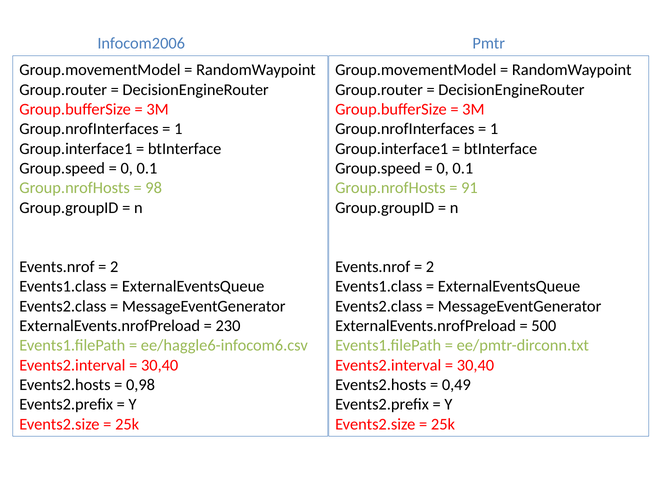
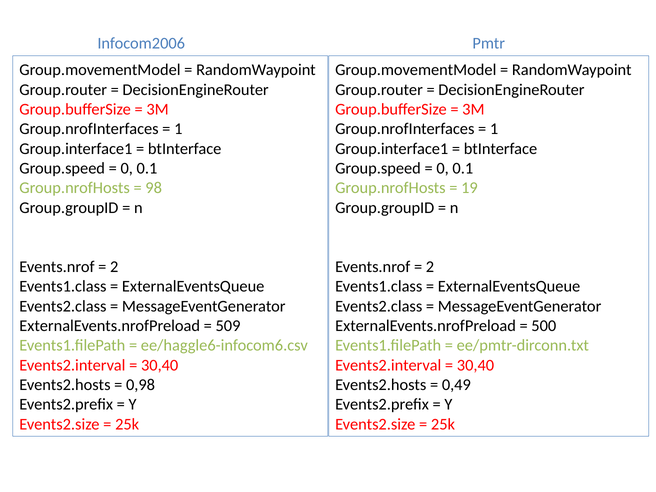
91: 91 -> 19 (469, 188)
230: 230 -> 509 (228, 326)
